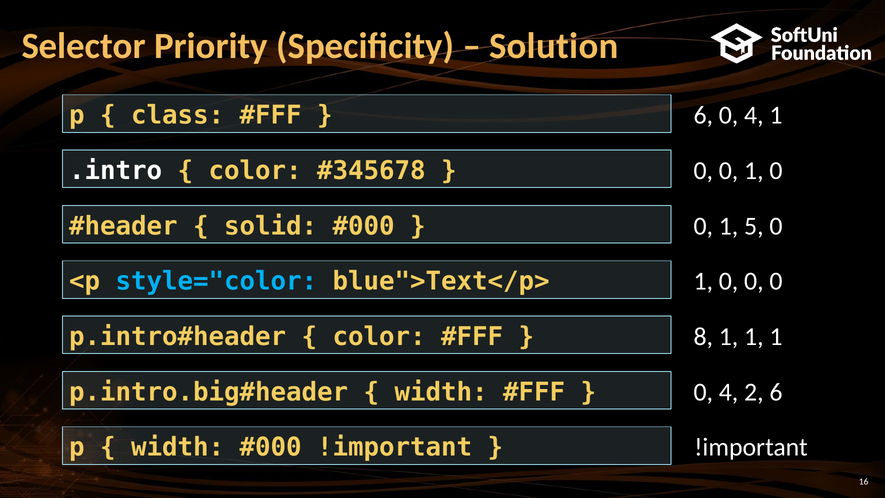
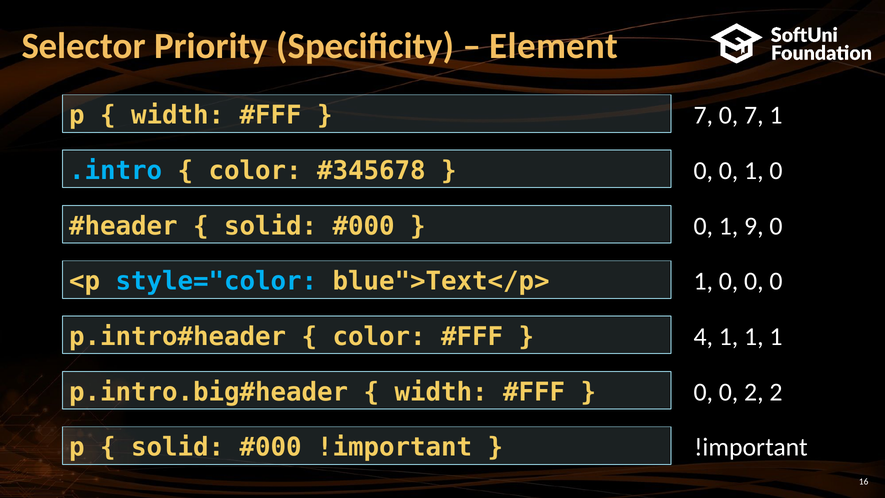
Solution: Solution -> Element (554, 46)
class: class -> width (178, 115)
6: 6 -> 7 (703, 115)
4: 4 -> 7 (754, 115)
.intro colour: white -> light blue (116, 171)
5: 5 -> 9 (754, 226)
8: 8 -> 4 (703, 337)
4: 4 -> 0 (729, 392)
2 6: 6 -> 2 (776, 392)
width: width -> solid (178, 447)
